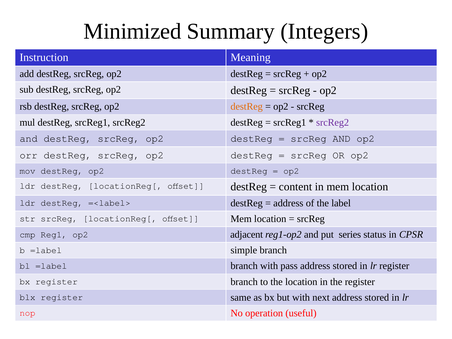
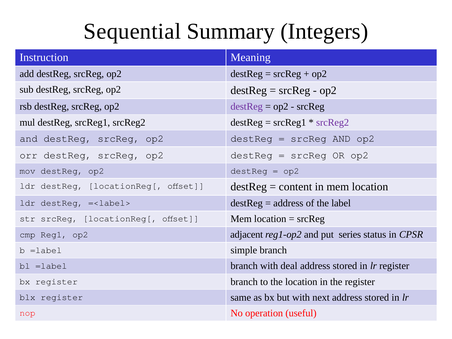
Minimized: Minimized -> Sequential (132, 31)
destReg colour: orange -> purple (247, 107)
pass: pass -> deal (289, 266)
